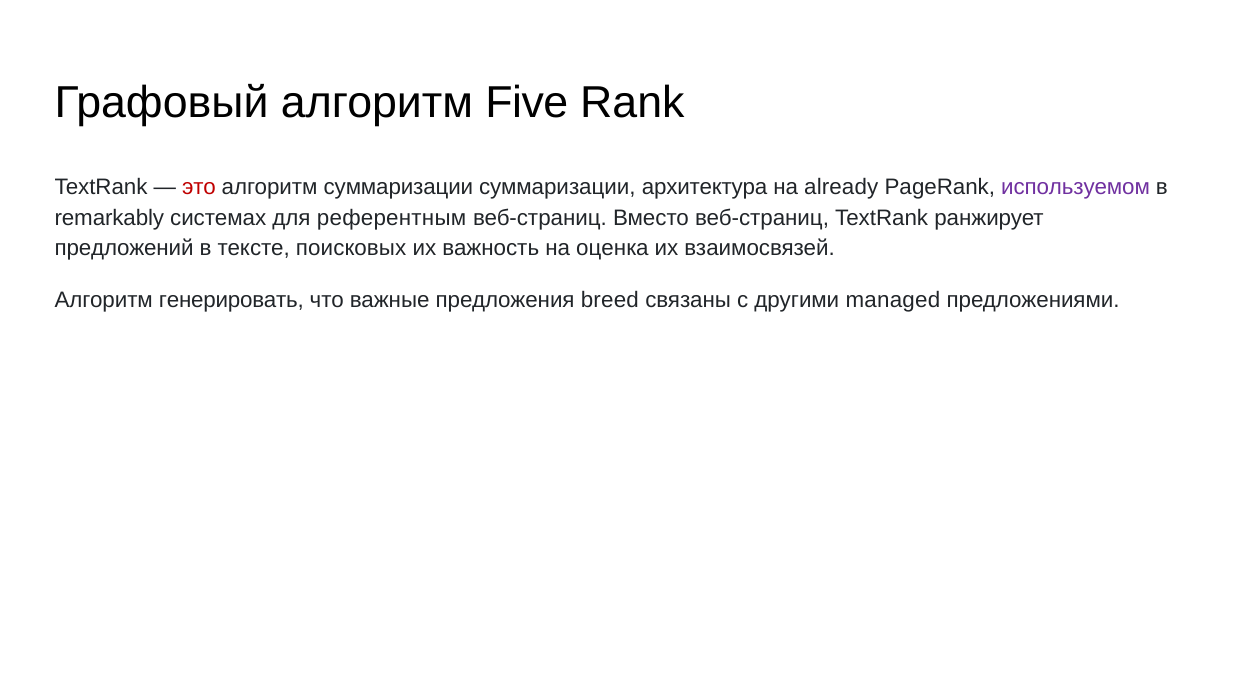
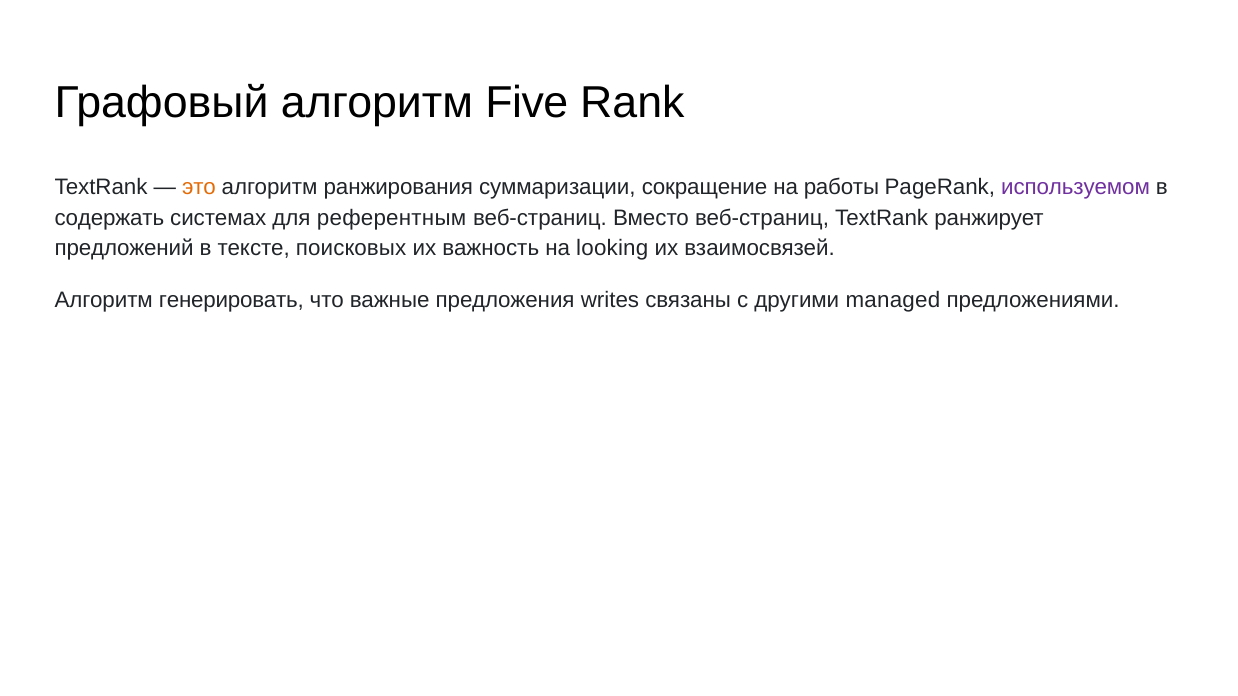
это colour: red -> orange (199, 187)
алгоритм суммаризации: суммаризации -> ранжирования (398, 187)
архитектура: архитектура -> сокращение (705, 187)
already: already -> работы (841, 187)
remarkably: remarkably -> содержать (109, 218)
оценка: оценка -> looking (612, 249)
breed: breed -> writes (610, 300)
